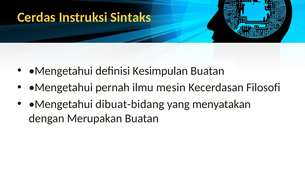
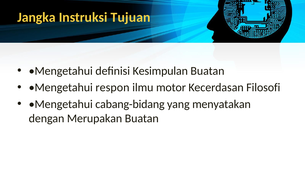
Cerdas: Cerdas -> Jangka (36, 17)
Sintaks: Sintaks -> Tujuan (131, 17)
pernah: pernah -> respon (112, 87)
mesin: mesin -> motor (171, 87)
dibuat-bidang: dibuat-bidang -> cabang-bidang (130, 104)
